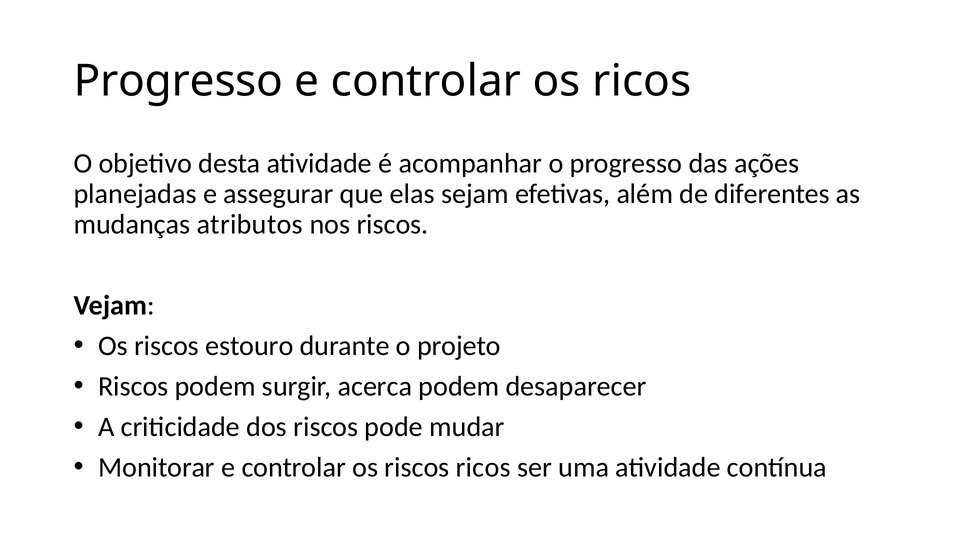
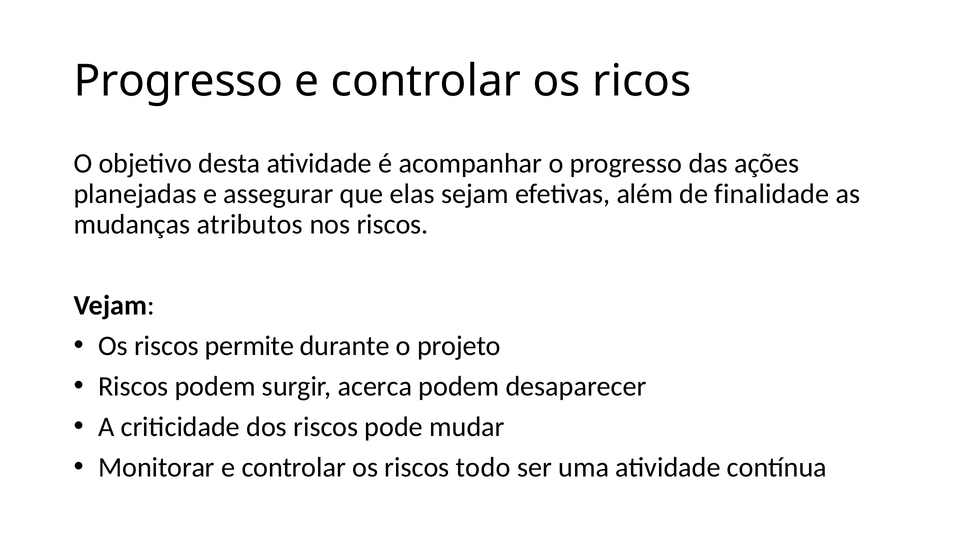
diferentes: diferentes -> finalidade (772, 194)
estouro: estouro -> permite (249, 346)
riscos ricos: ricos -> todo (483, 467)
